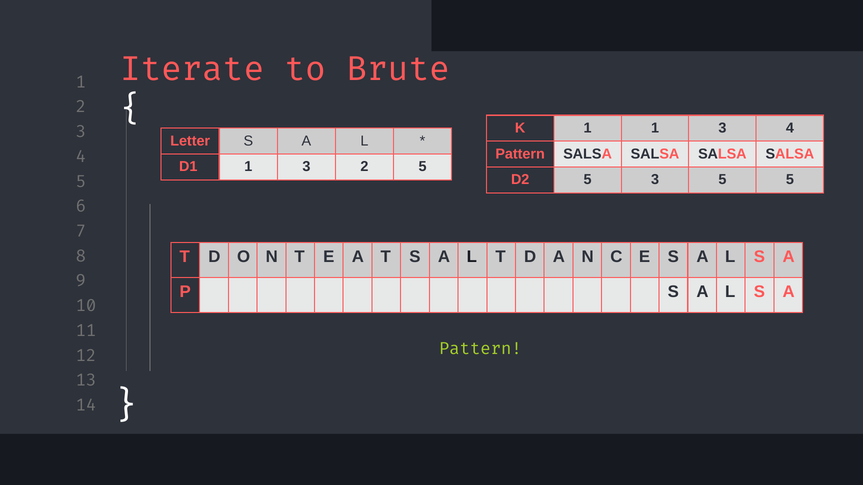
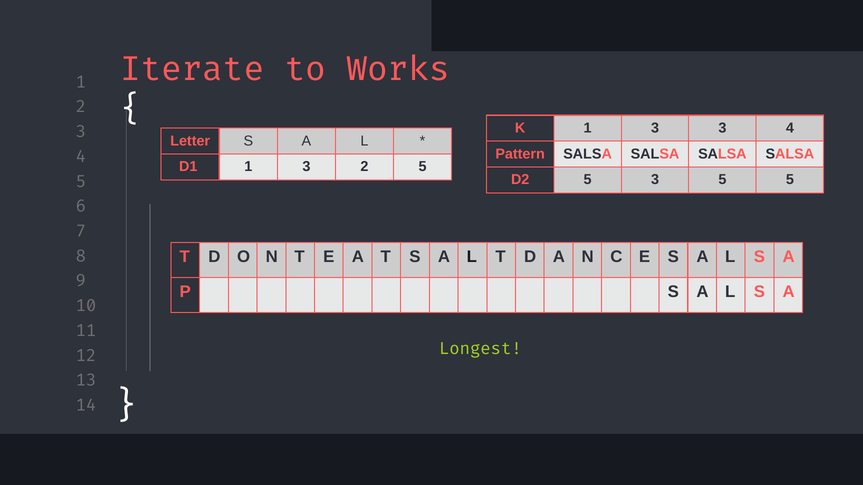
Brute: Brute -> Works (398, 69)
K 1 1: 1 -> 3 (655, 128)
Pattern: Pattern -> Longest (480, 349)
